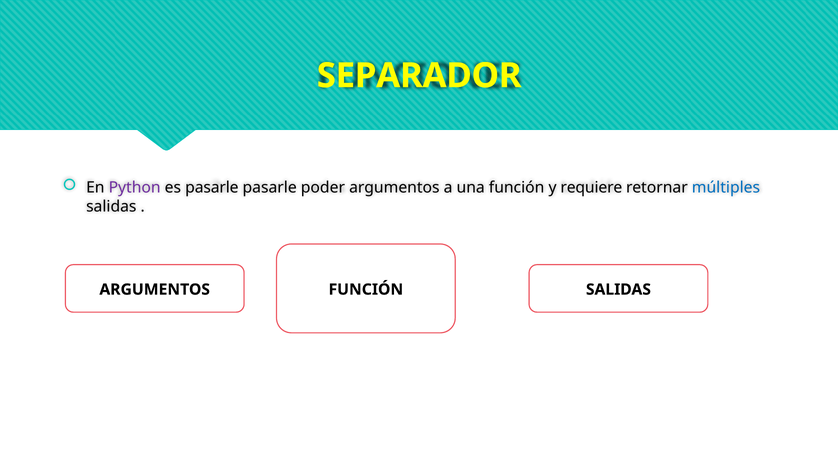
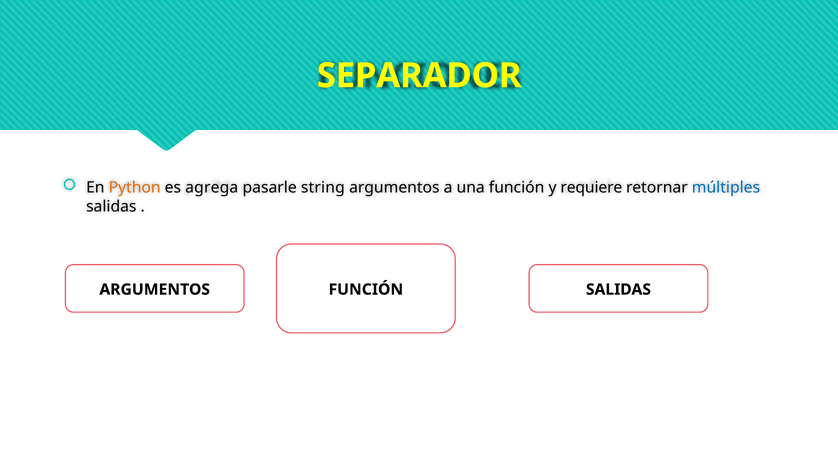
Python colour: purple -> orange (135, 188)
es pasarle: pasarle -> agrega (212, 188)
poder: poder -> string (323, 188)
